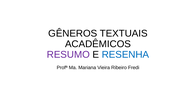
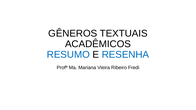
RESUMO colour: purple -> blue (68, 55)
